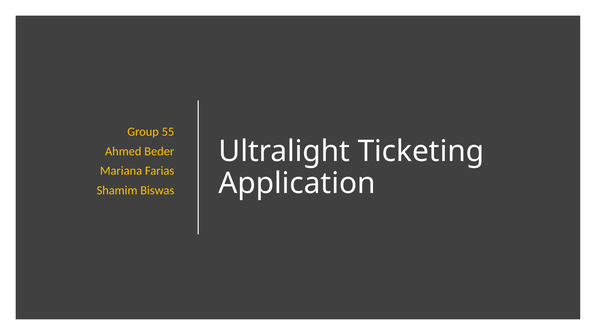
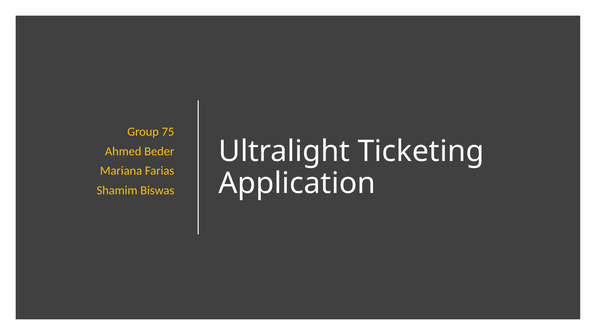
55: 55 -> 75 (168, 132)
